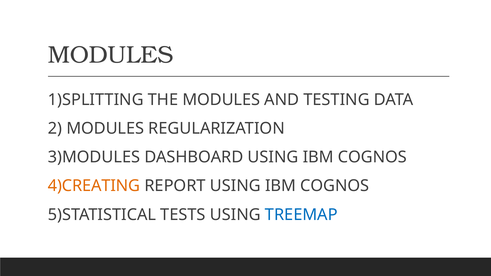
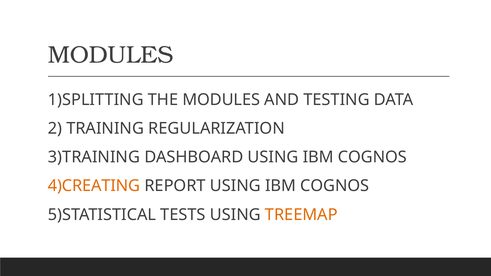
2 MODULES: MODULES -> TRAINING (105, 128)
3)MODULES: 3)MODULES -> 3)TRAINING (94, 157)
TREEMAP colour: blue -> orange (301, 215)
